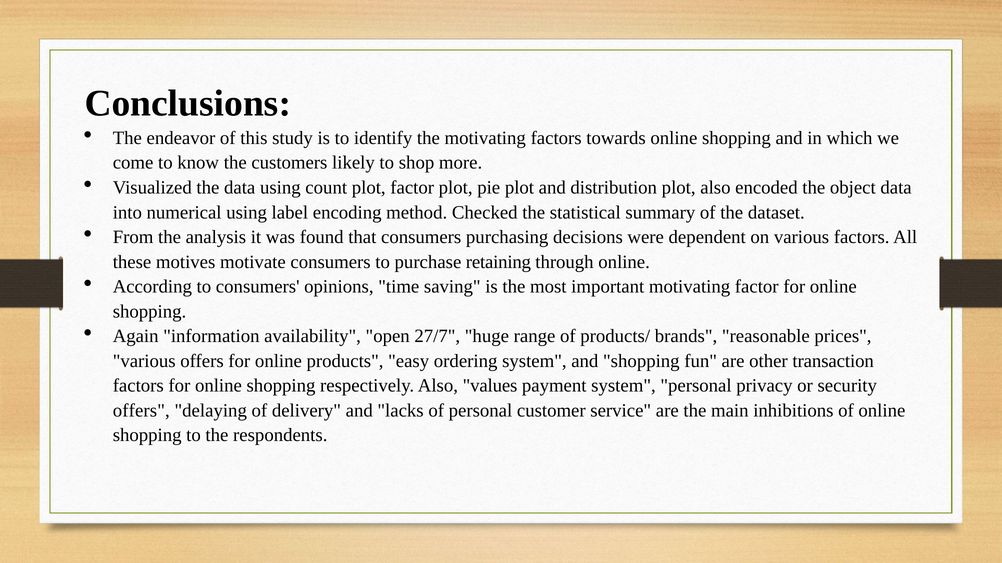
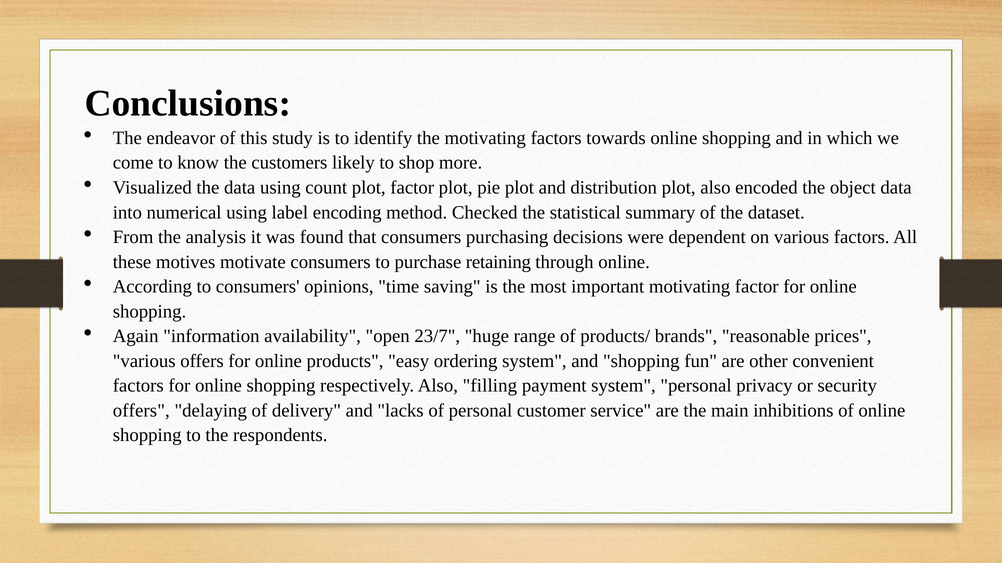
27/7: 27/7 -> 23/7 (437, 337)
transaction: transaction -> convenient (833, 361)
values: values -> filling (490, 386)
